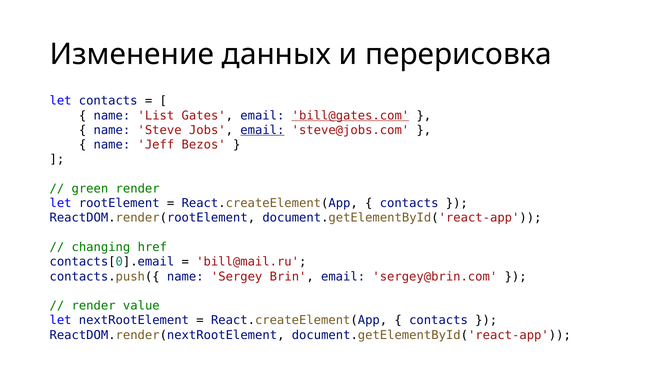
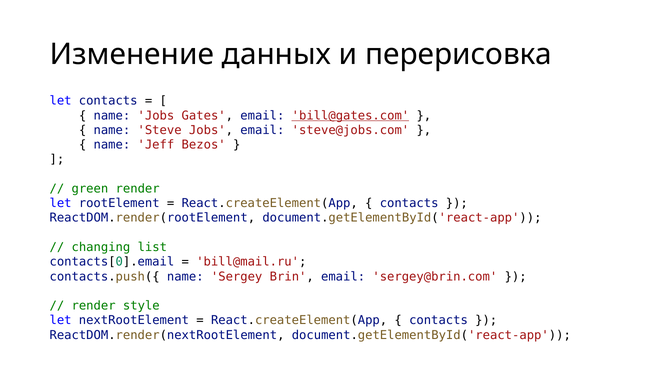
name List: List -> Jobs (156, 116)
email underline: present -> none (262, 130)
href: href -> list (152, 247)
value: value -> style (141, 306)
